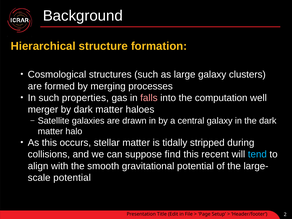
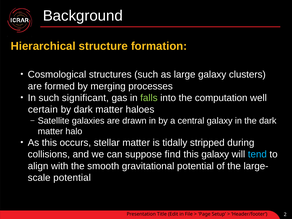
properties: properties -> significant (85, 98)
falls colour: pink -> light green (149, 98)
merger: merger -> certain (43, 110)
this recent: recent -> galaxy (215, 154)
